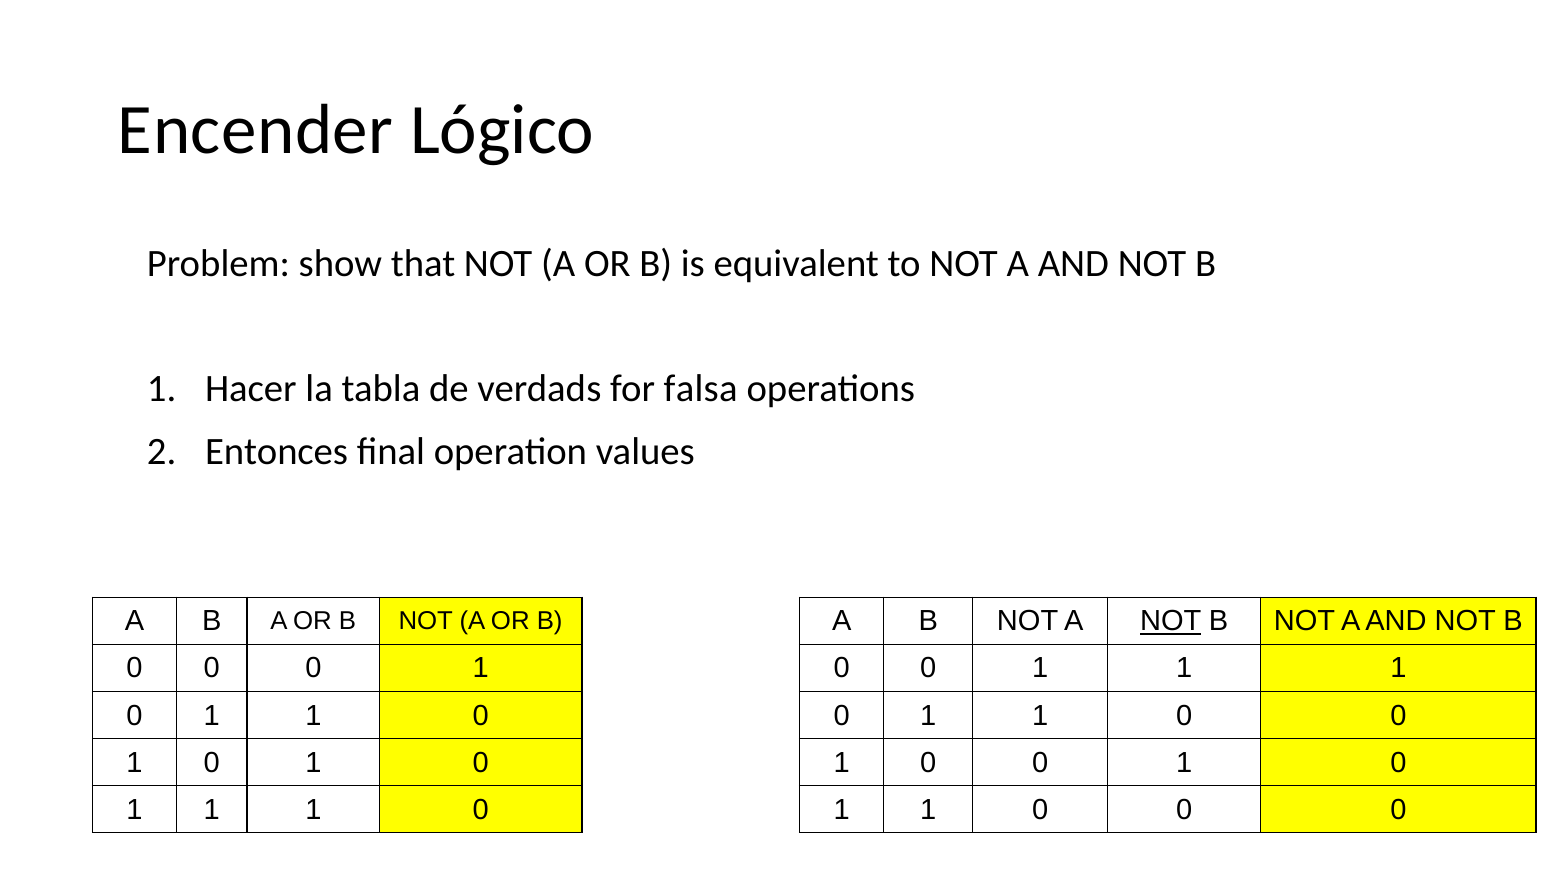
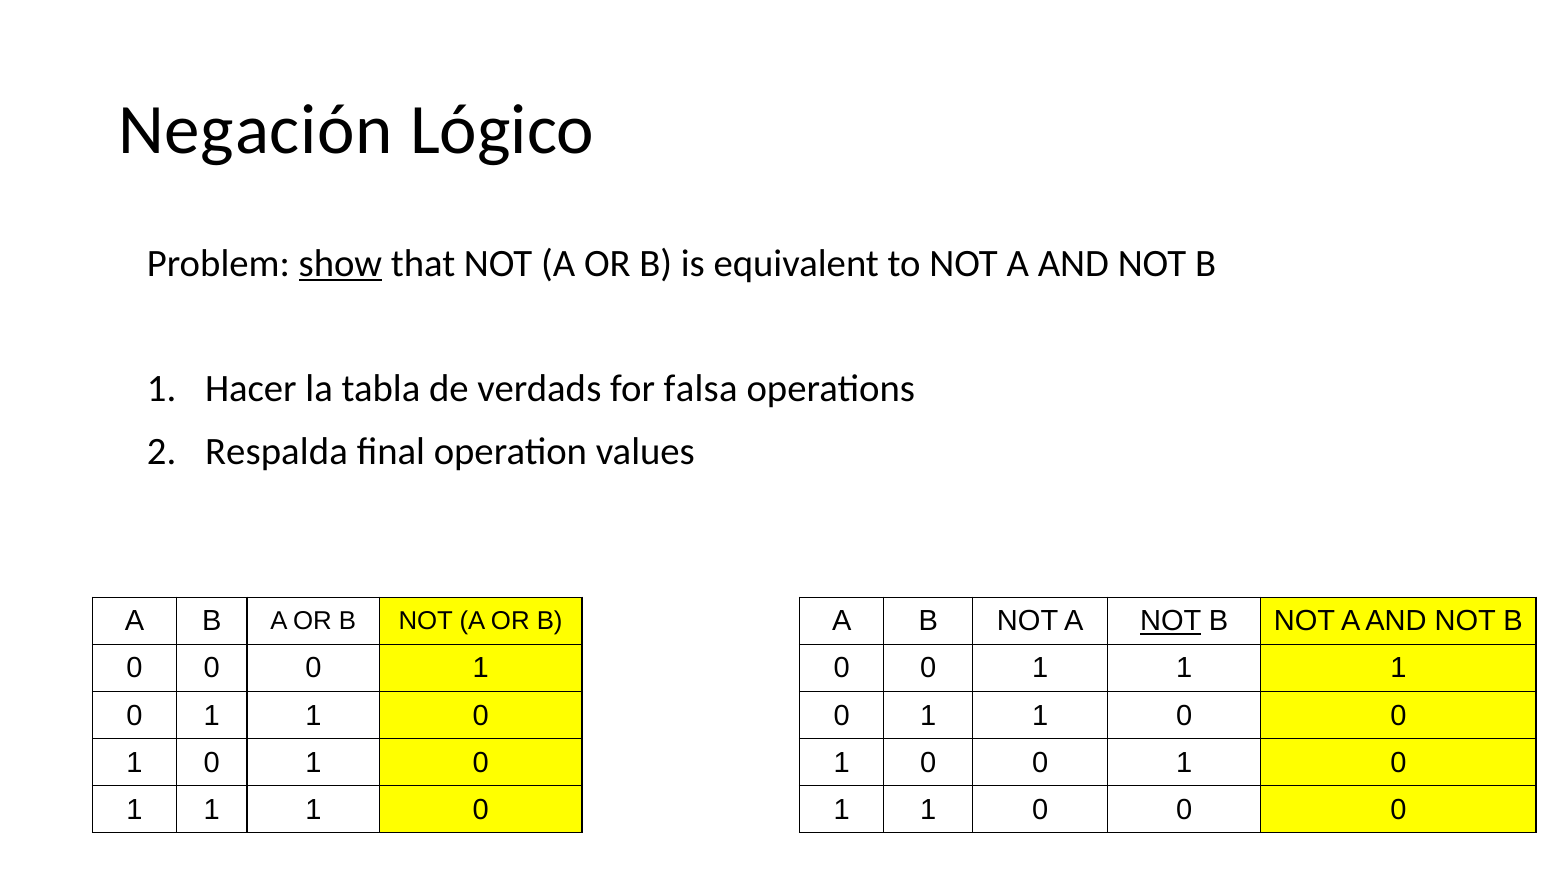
Encender: Encender -> Negación (256, 130)
show underline: none -> present (340, 264)
Entonces: Entonces -> Respalda (276, 451)
